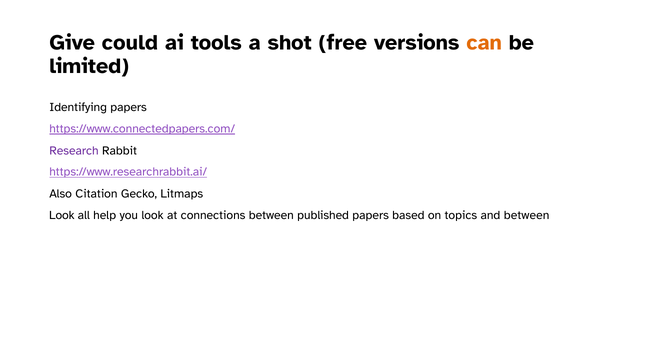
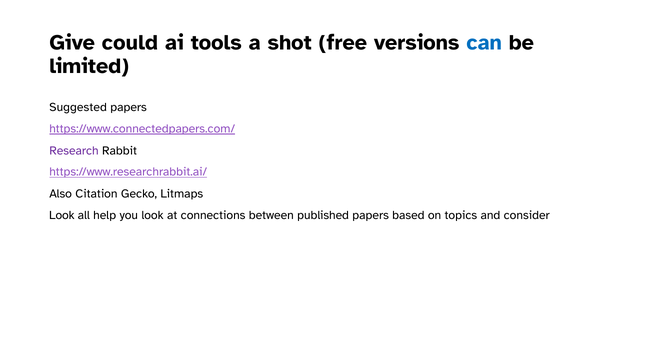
can colour: orange -> blue (484, 43)
Identifying: Identifying -> Suggested (78, 107)
and between: between -> consider (527, 215)
